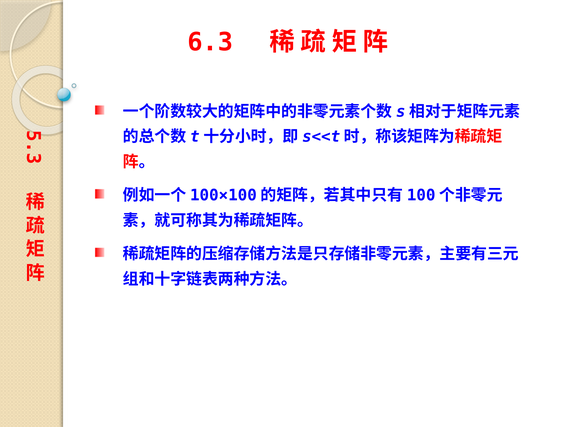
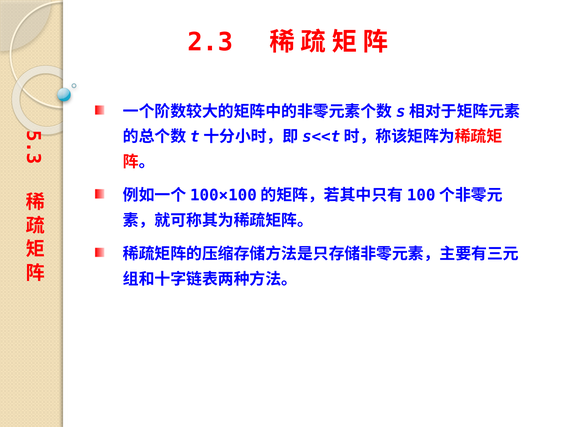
6.3: 6.3 -> 2.3 (210, 42)
